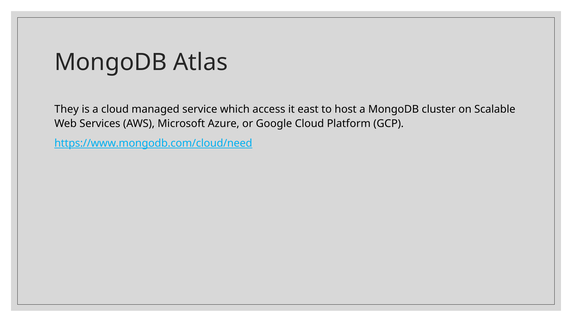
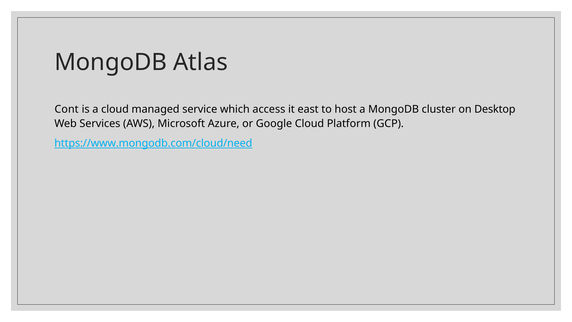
They: They -> Cont (67, 109)
Scalable: Scalable -> Desktop (495, 109)
